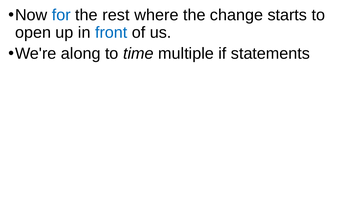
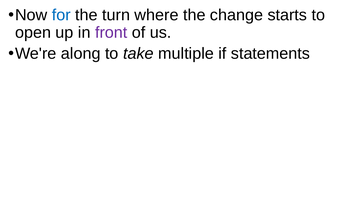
rest: rest -> turn (116, 15)
front colour: blue -> purple (111, 33)
time: time -> take (138, 54)
